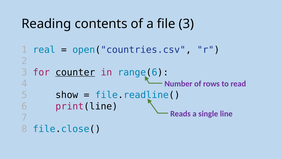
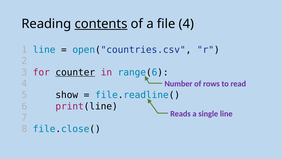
contents underline: none -> present (101, 24)
file 3: 3 -> 4 (186, 24)
1 real: real -> line (44, 50)
